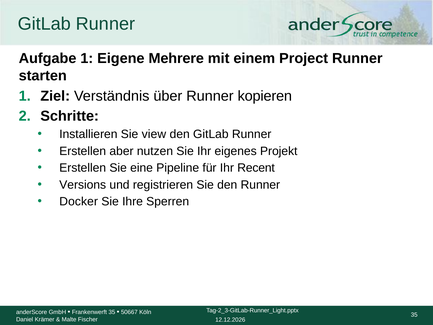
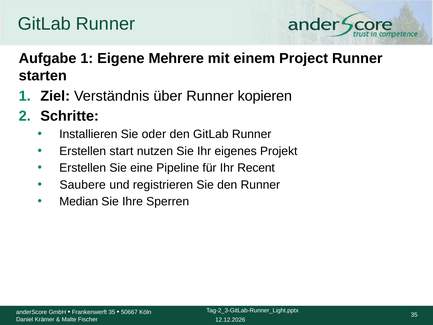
view: view -> oder (154, 134)
aber: aber -> start (121, 151)
Versions: Versions -> Saubere (83, 185)
Docker: Docker -> Median (79, 202)
